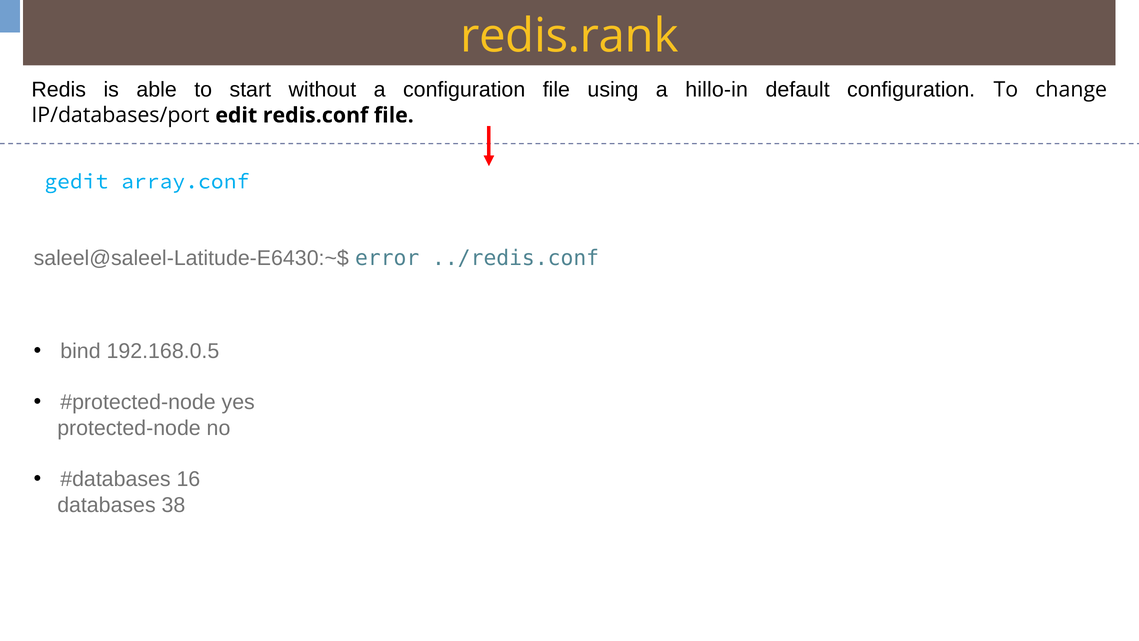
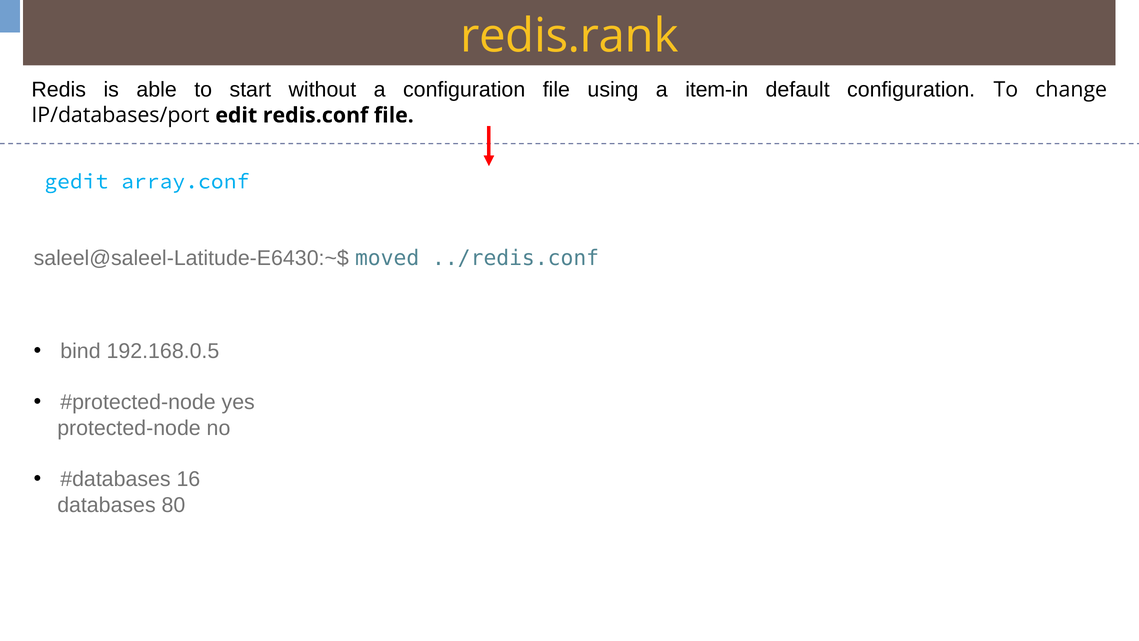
hillo-in: hillo-in -> item-in (717, 90)
error: error -> moved (387, 258)
38: 38 -> 80 (173, 505)
